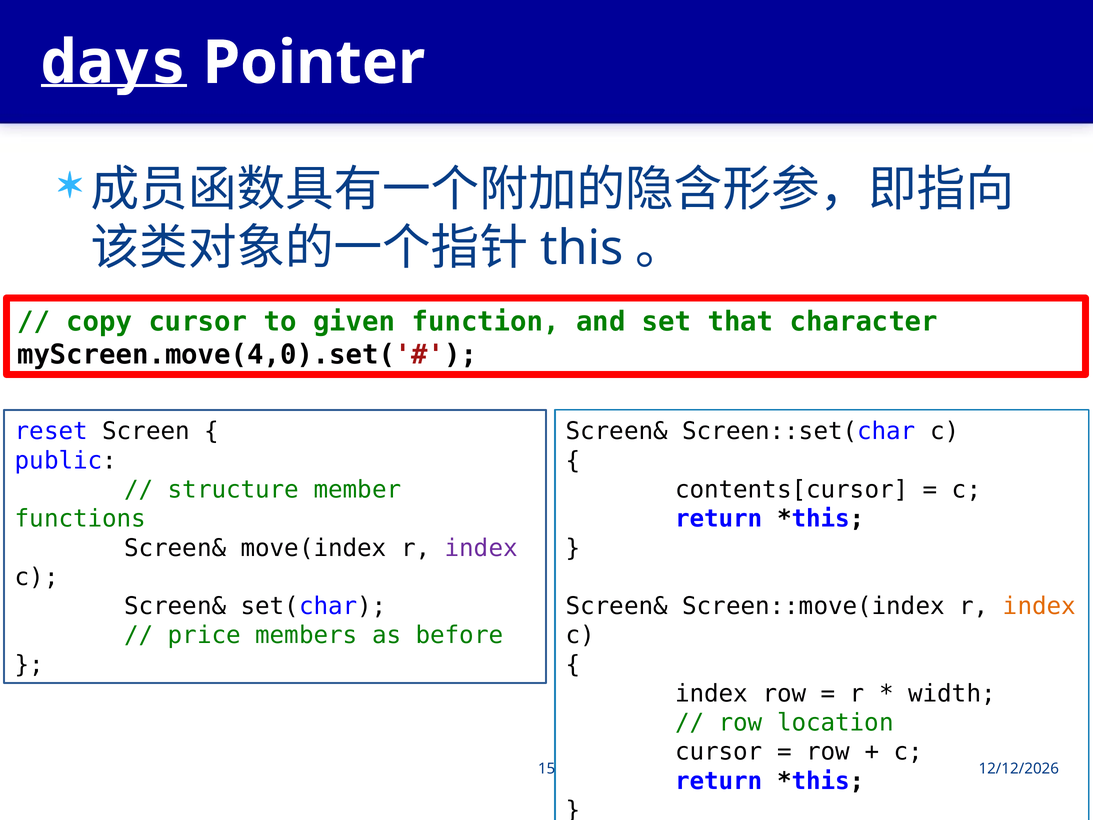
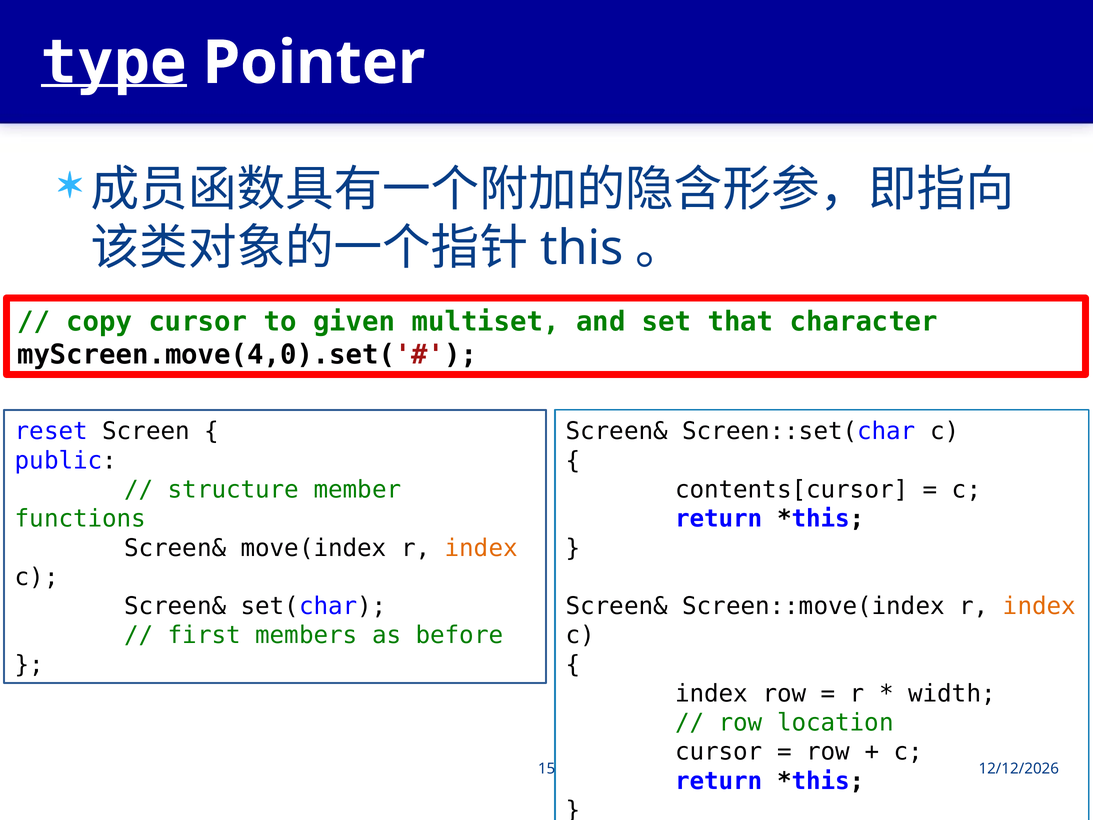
days: days -> type (114, 63)
function: function -> multiset (486, 322)
index colour: purple -> orange (481, 548)
price: price -> first (204, 635)
